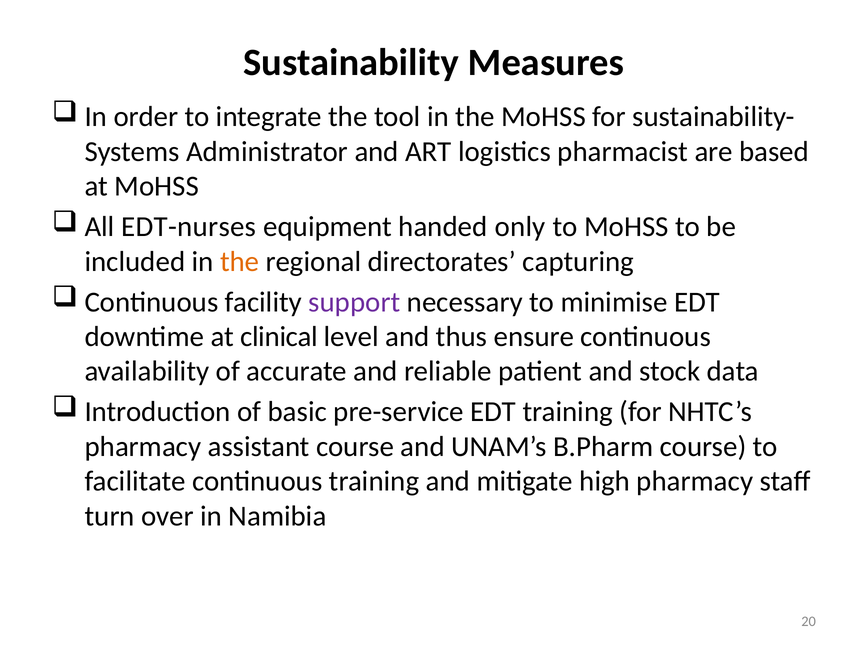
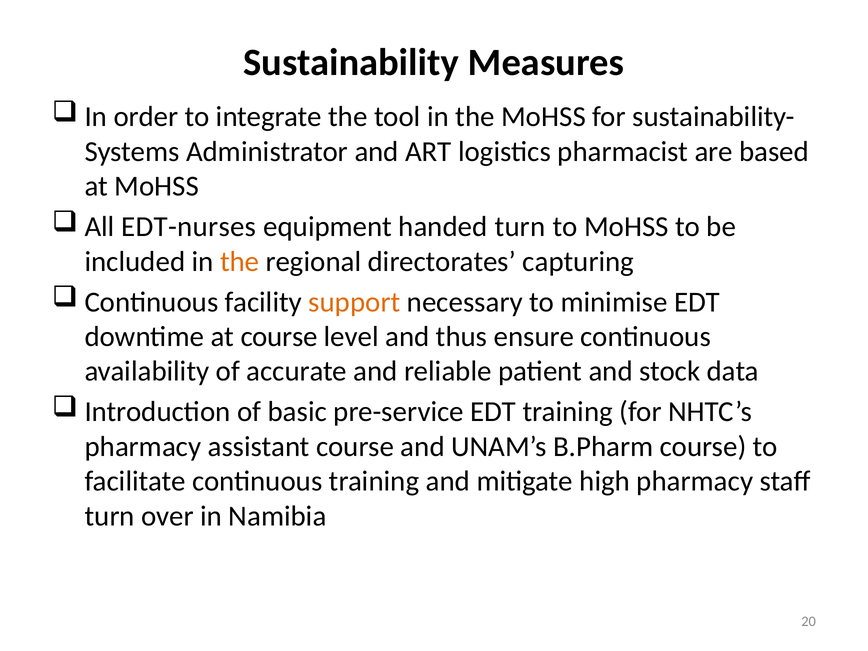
handed only: only -> turn (520, 227)
support colour: purple -> orange (354, 302)
at clinical: clinical -> course (279, 337)
